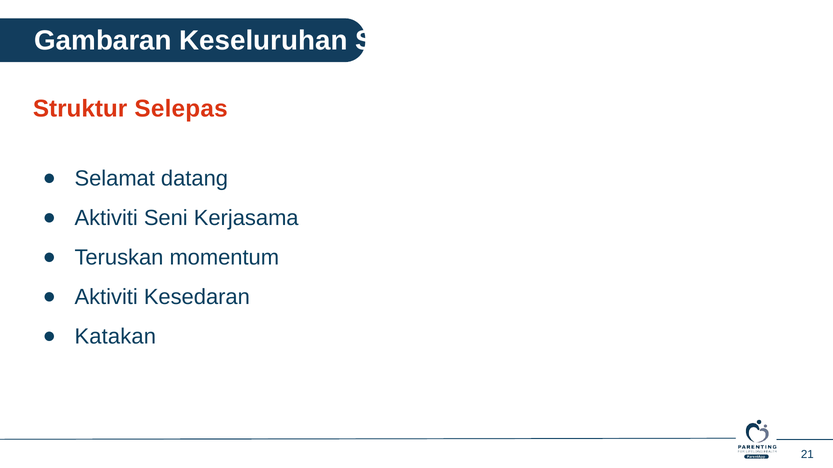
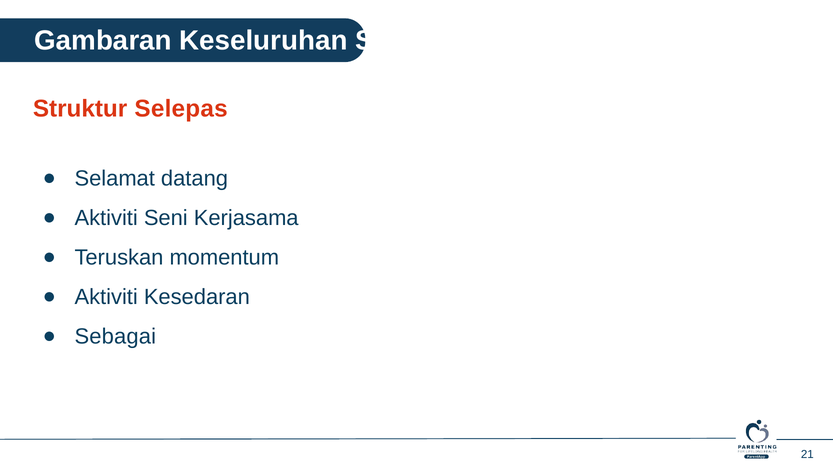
Katakan: Katakan -> Sebagai (115, 337)
